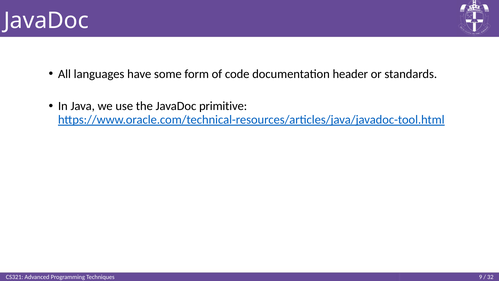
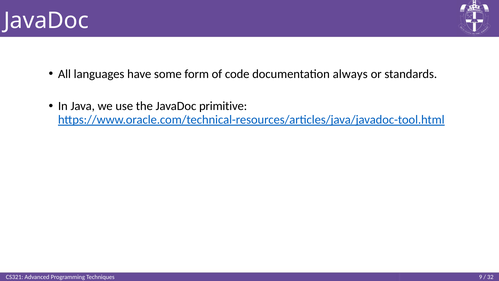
header: header -> always (350, 74)
